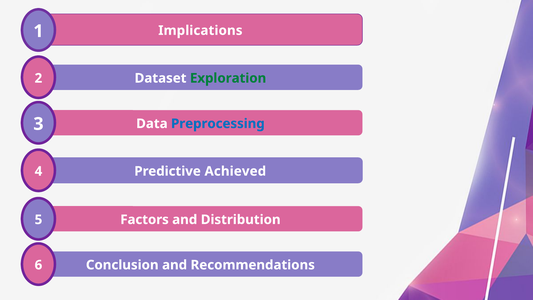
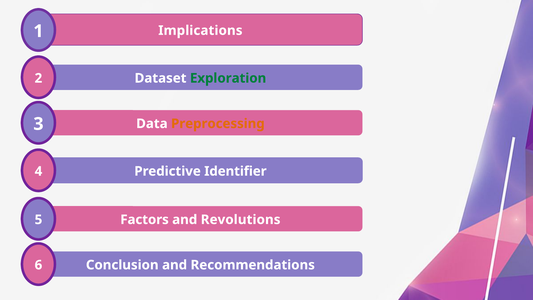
Preprocessing colour: blue -> orange (218, 124)
Achieved: Achieved -> Identifier (235, 171)
Distribution: Distribution -> Revolutions (241, 220)
